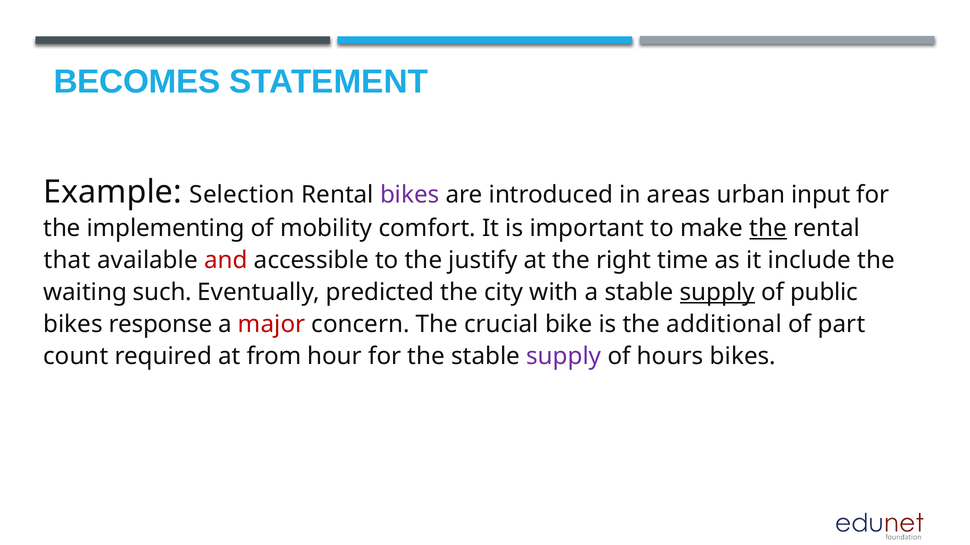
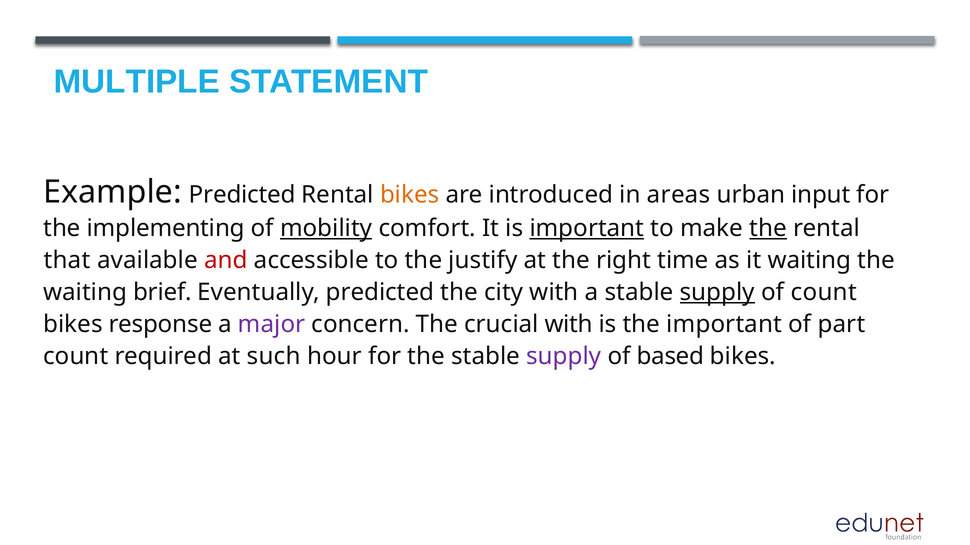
BECOMES: BECOMES -> MULTIPLE (137, 82)
Example Selection: Selection -> Predicted (242, 195)
bikes colour: purple -> orange (410, 195)
mobility underline: none -> present (326, 229)
important underline: none -> present (587, 229)
it include: include -> waiting (809, 261)
such: such -> brief (162, 293)
of public: public -> count (824, 293)
major colour: red -> purple (272, 325)
crucial bike: bike -> with (569, 325)
the additional: additional -> important (724, 325)
from: from -> such (274, 357)
hours: hours -> based (670, 357)
